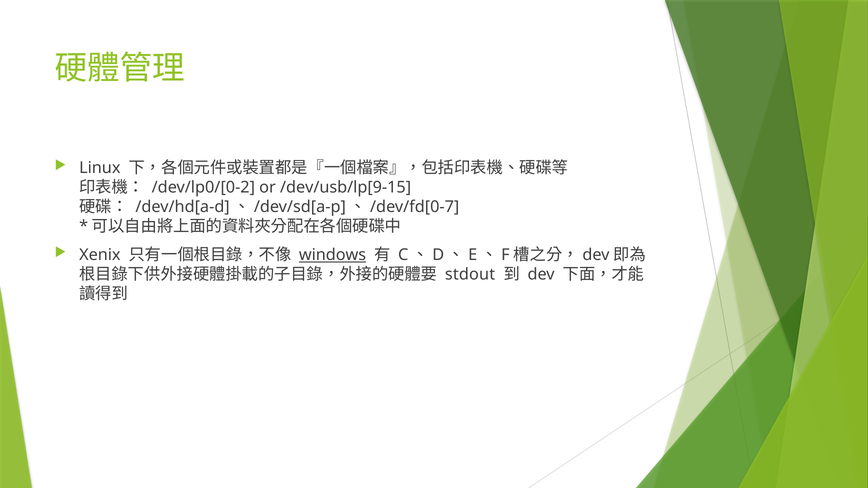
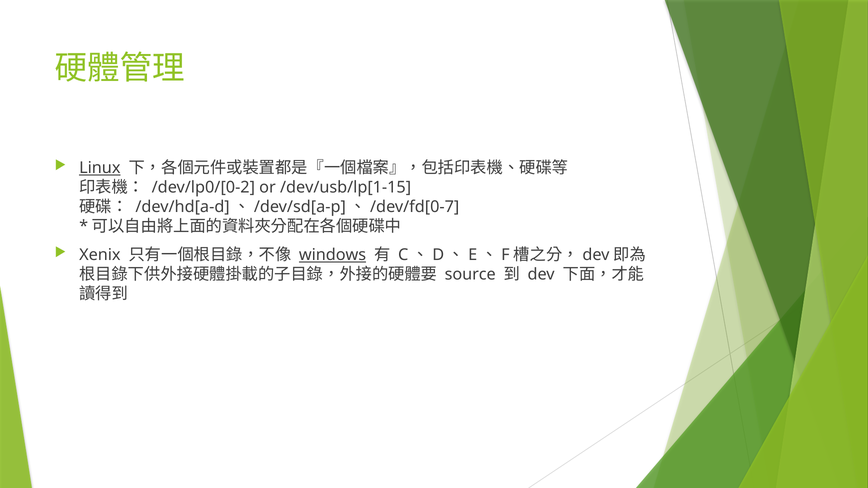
Linux underline: none -> present (100, 168)
/dev/usb/lp[9-15: /dev/usb/lp[9-15 -> /dev/usb/lp[1-15 (346, 188)
stdout: stdout -> source (470, 275)
